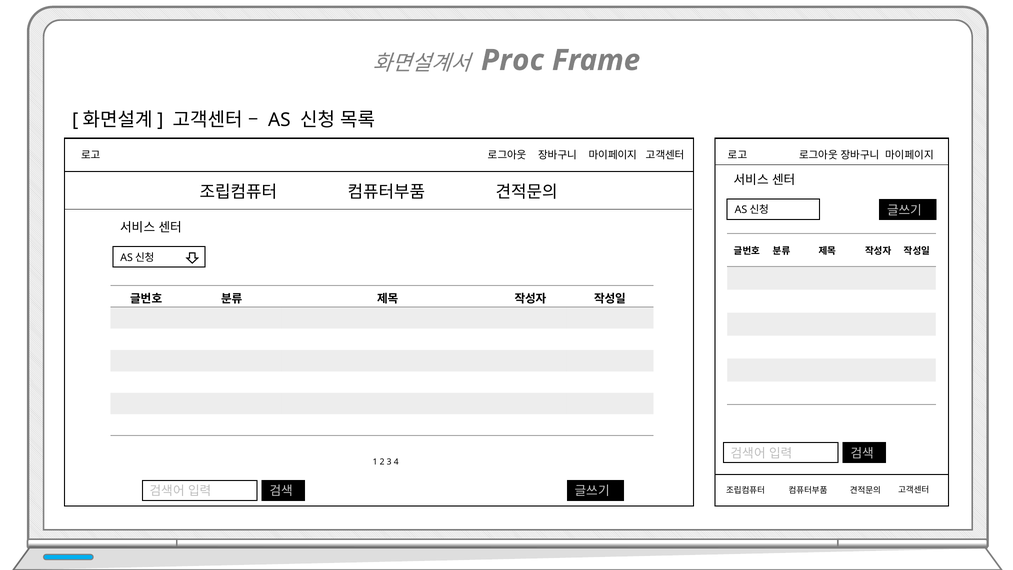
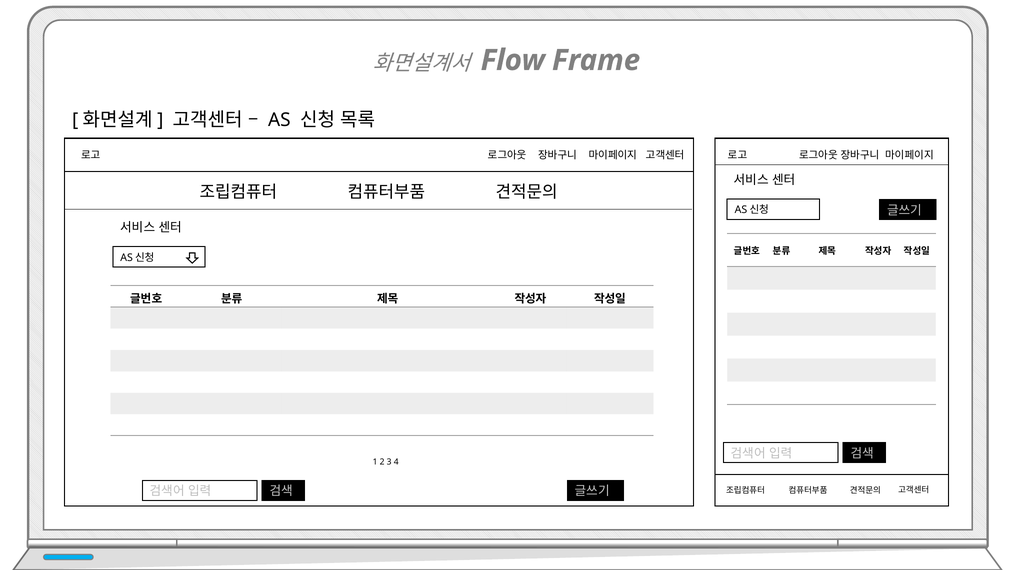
Proc: Proc -> Flow (513, 60)
